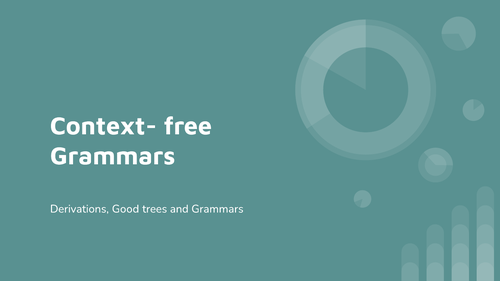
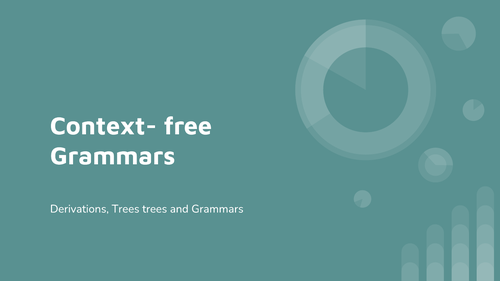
Derivations Good: Good -> Trees (126, 209)
